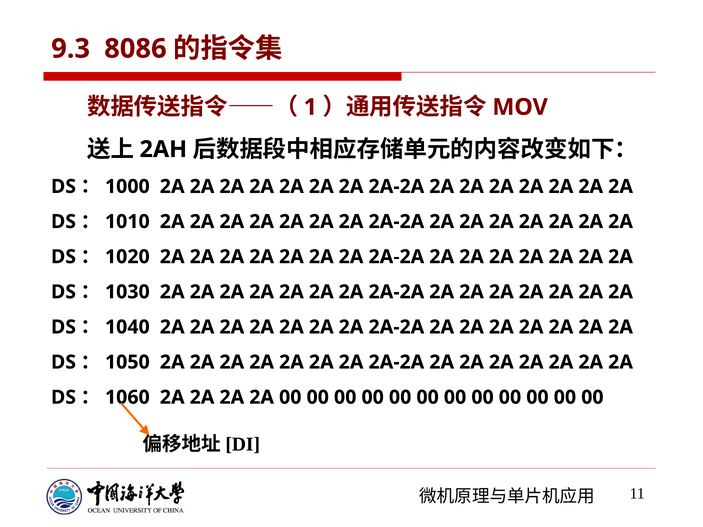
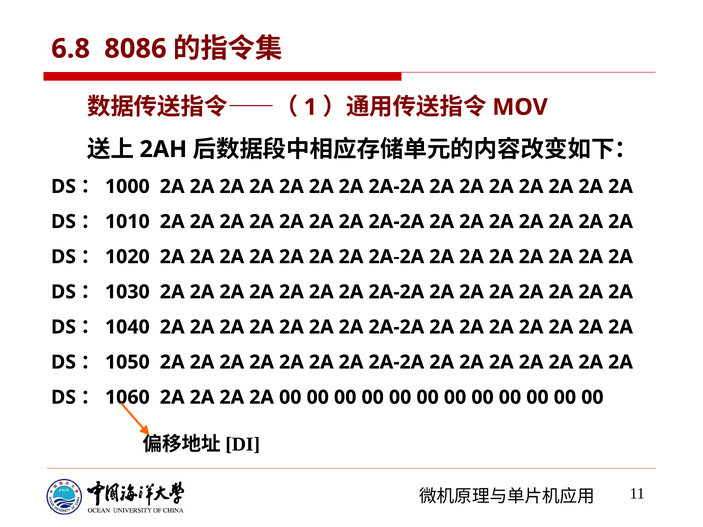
9.3: 9.3 -> 6.8 (71, 49)
